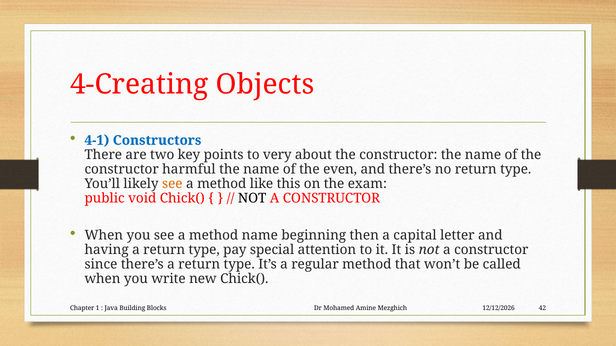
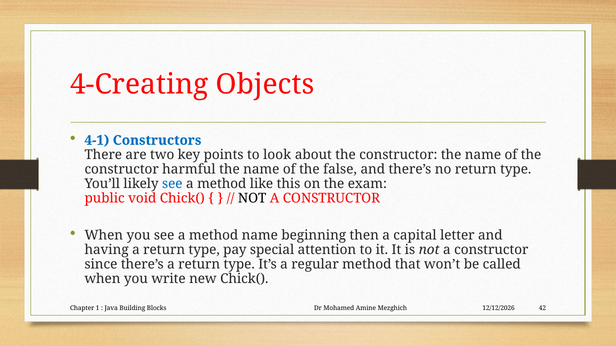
very: very -> look (277, 155)
even: even -> false (340, 170)
see colour: orange -> blue (172, 184)
